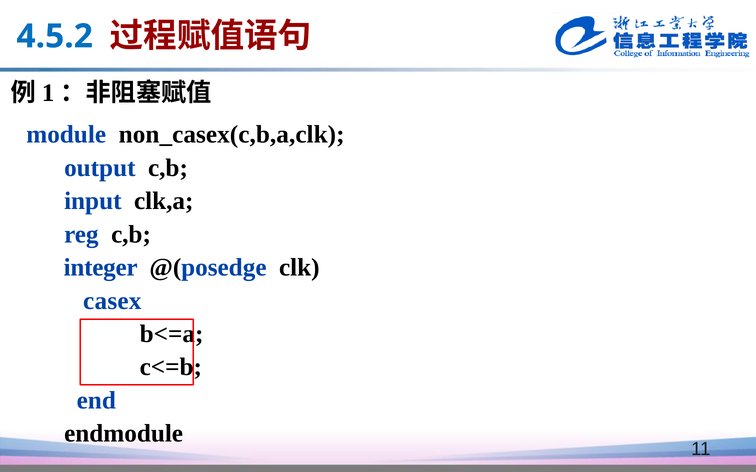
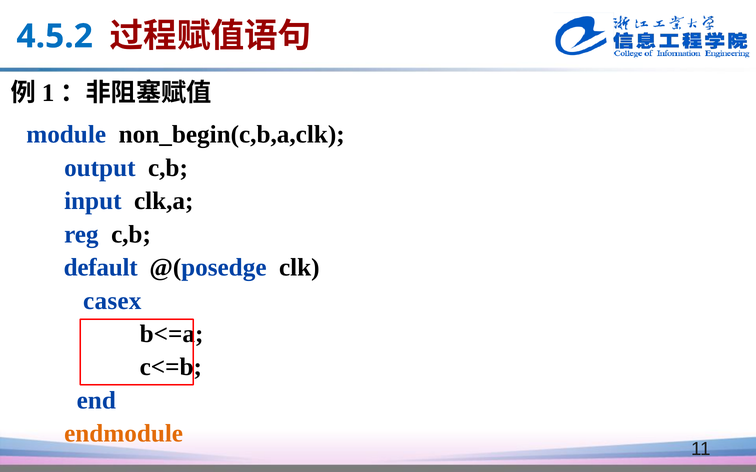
non_casex(c,b,a,clk: non_casex(c,b,a,clk -> non_begin(c,b,a,clk (232, 135)
integer: integer -> default (101, 268)
endmodule colour: black -> orange (124, 434)
